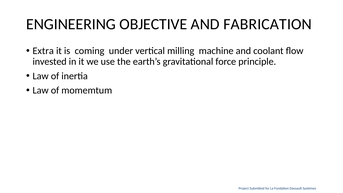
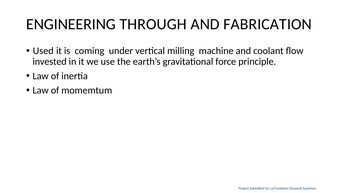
OBJECTIVE: OBJECTIVE -> THROUGH (153, 24)
Extra: Extra -> Used (43, 51)
